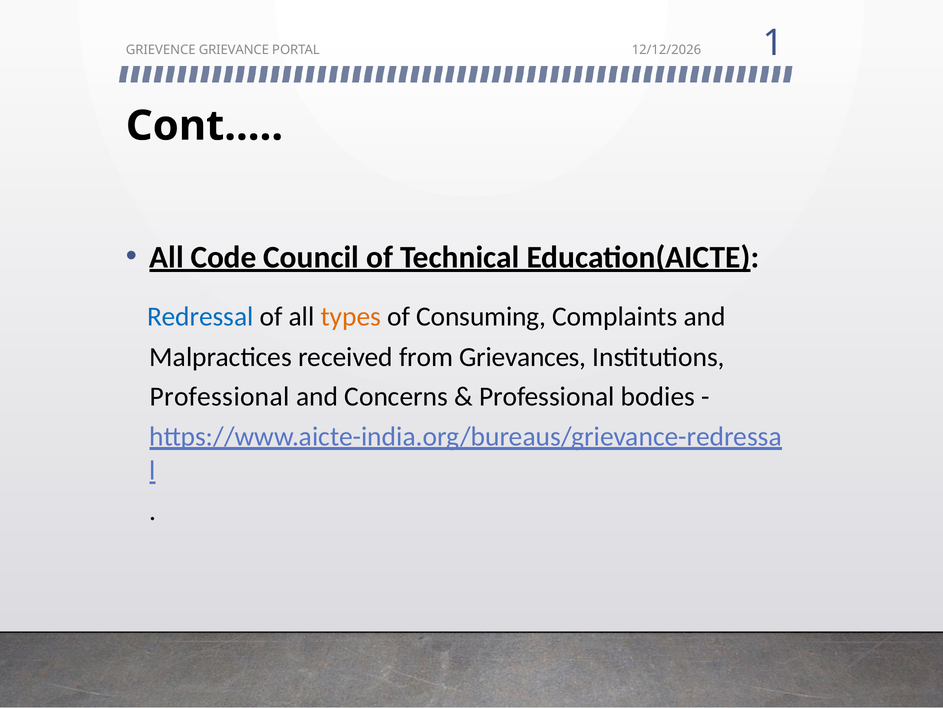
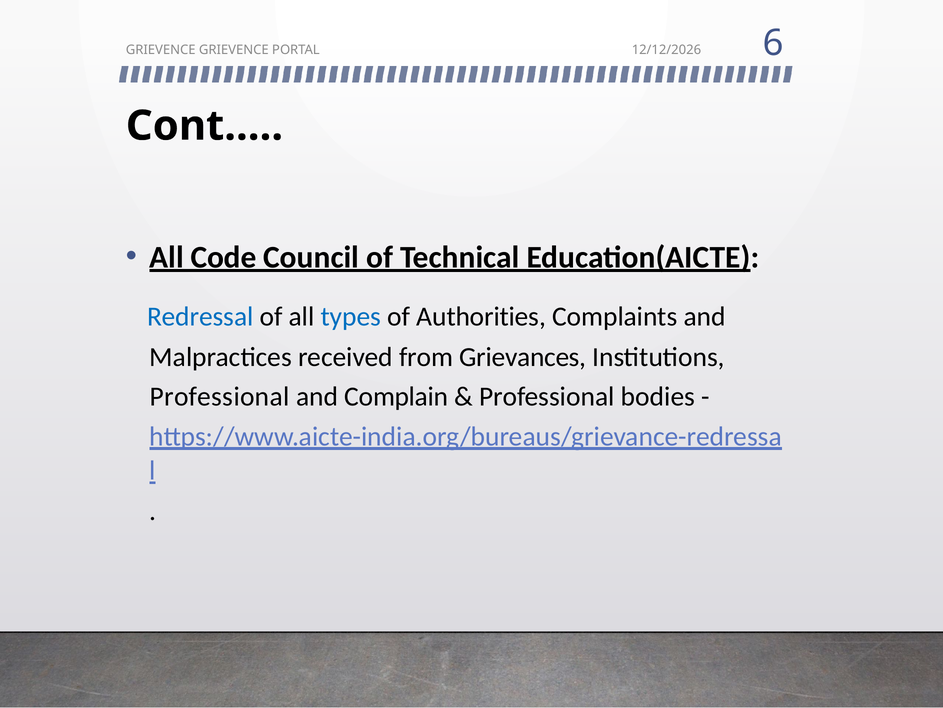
GRIEVENCE GRIEVANCE: GRIEVANCE -> GRIEVENCE (234, 50)
1: 1 -> 6 (773, 43)
types colour: orange -> blue (351, 317)
Consuming: Consuming -> Authorities (481, 317)
Concerns: Concerns -> Complain (396, 396)
